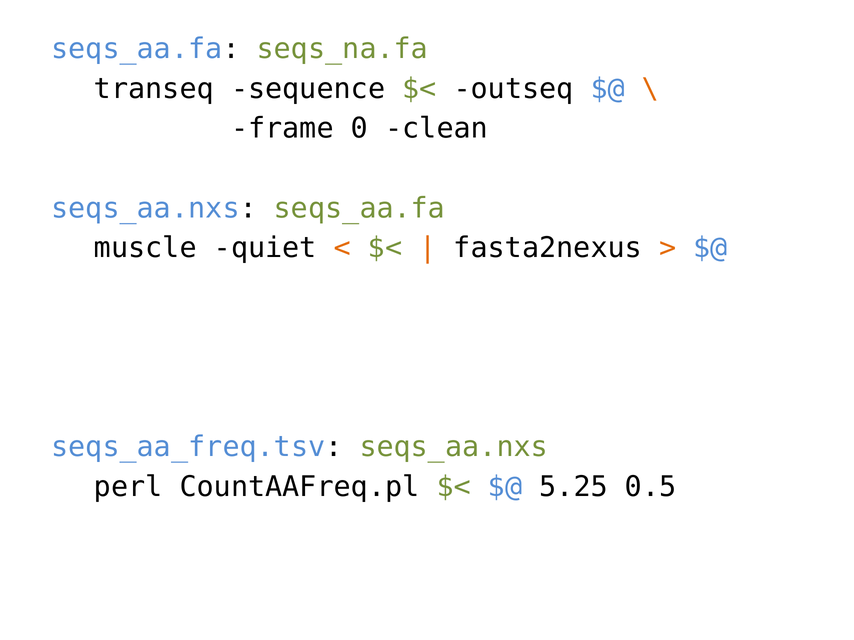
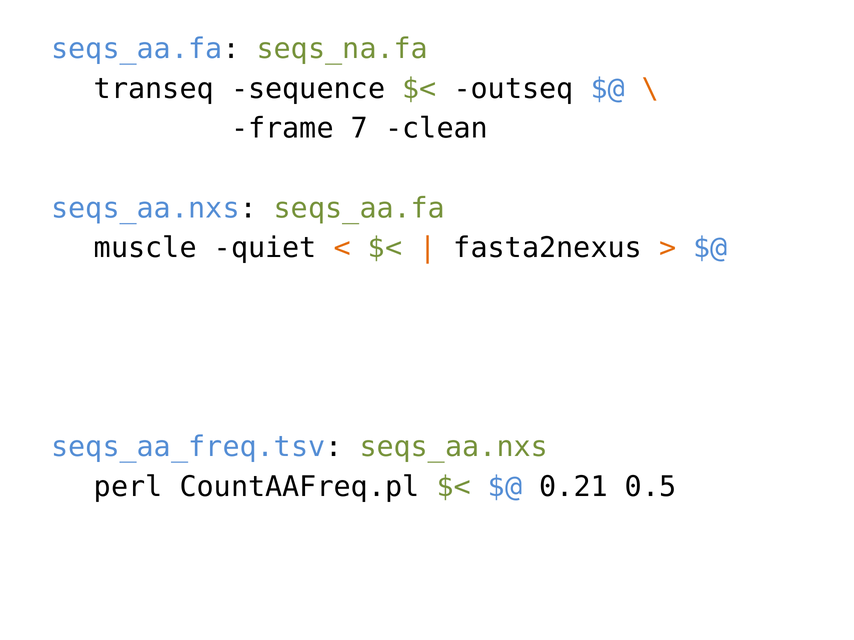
0: 0 -> 7 (359, 129)
5.25: 5.25 -> 0.21 (574, 487)
